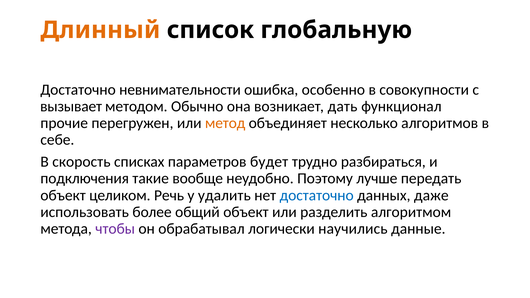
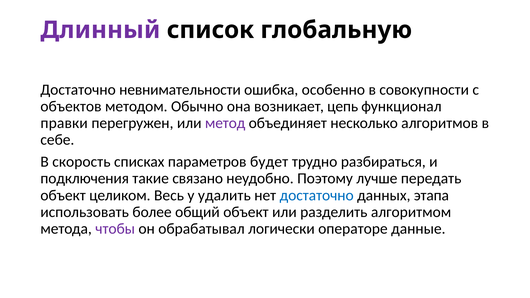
Длинный colour: orange -> purple (100, 30)
вызывает: вызывает -> объектов (71, 106)
дать: дать -> цепь (343, 106)
прочие: прочие -> правки (64, 123)
метод colour: orange -> purple (225, 123)
вообще: вообще -> связано (198, 179)
Речь: Речь -> Весь (169, 195)
даже: даже -> этапа (431, 195)
научились: научились -> операторе (353, 229)
